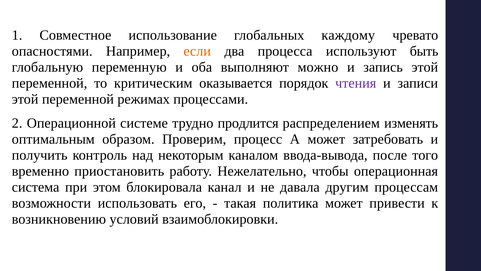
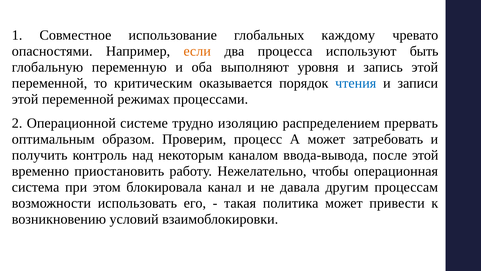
можно: можно -> уровня (318, 67)
чтения colour: purple -> blue (356, 83)
продлится: продлится -> изоляцию (248, 123)
изменять: изменять -> прервать (411, 123)
после того: того -> этой (425, 155)
